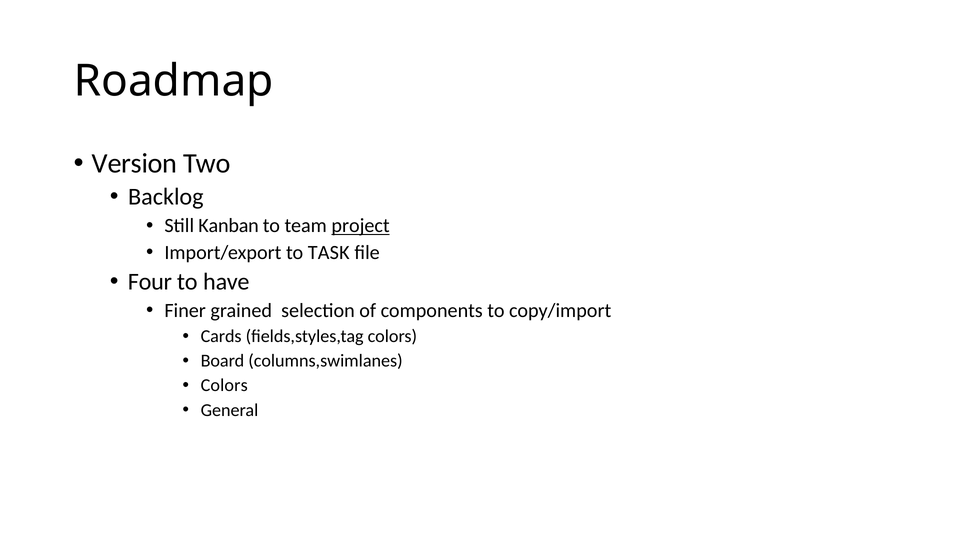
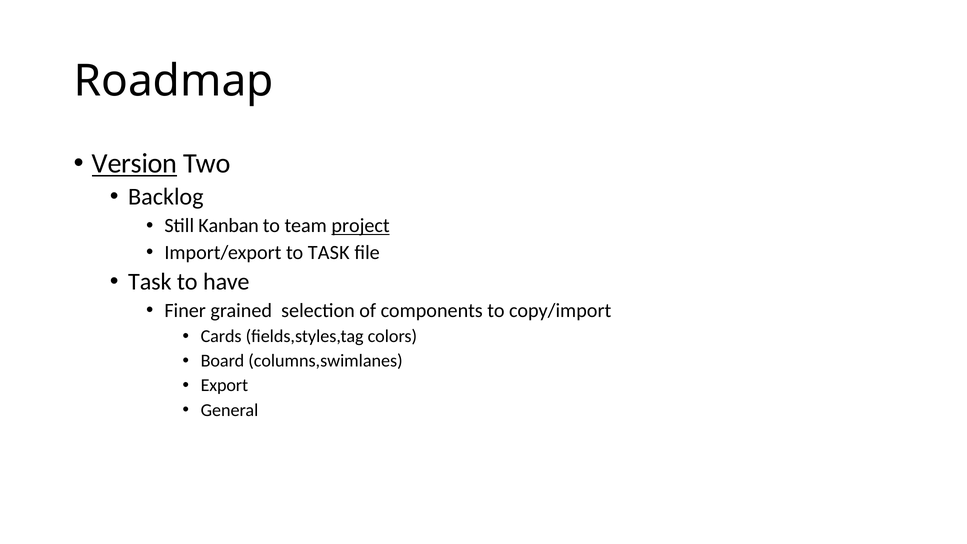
Version underline: none -> present (135, 163)
Four: Four -> Task (150, 282)
Colors: Colors -> Export (224, 385)
